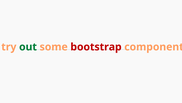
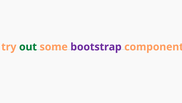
bootstrap colour: red -> purple (96, 47)
